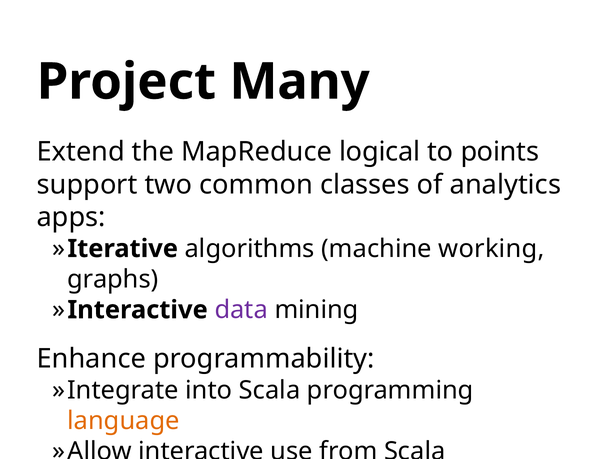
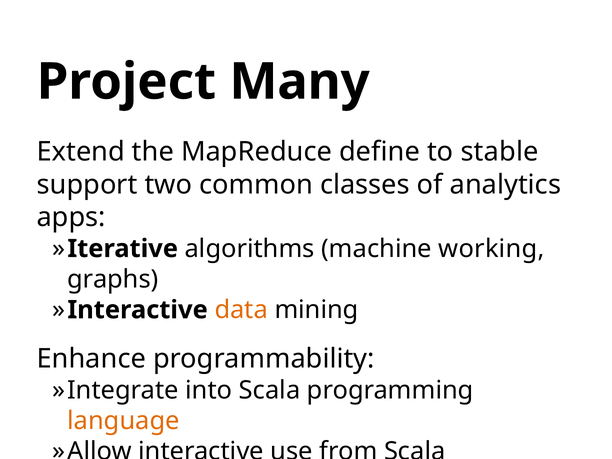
logical: logical -> define (379, 152)
points: points -> stable (500, 152)
data colour: purple -> orange (241, 310)
